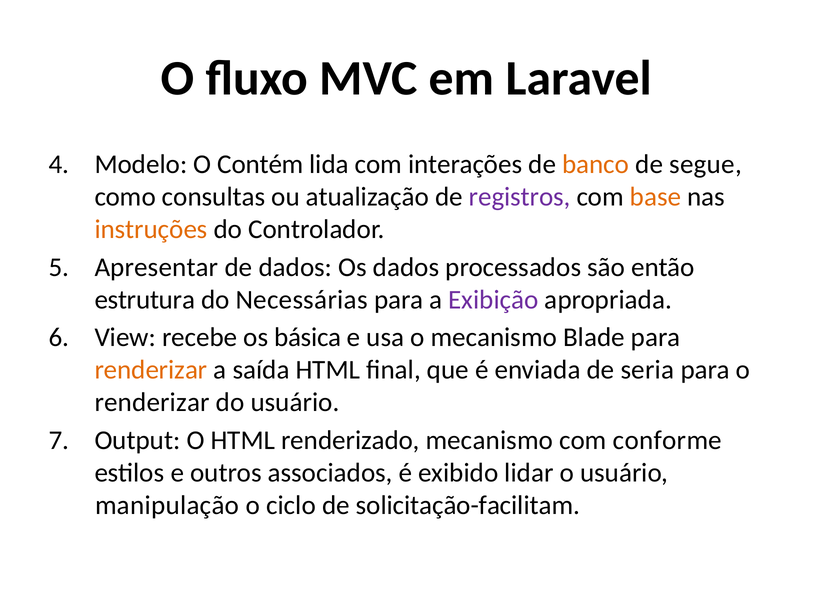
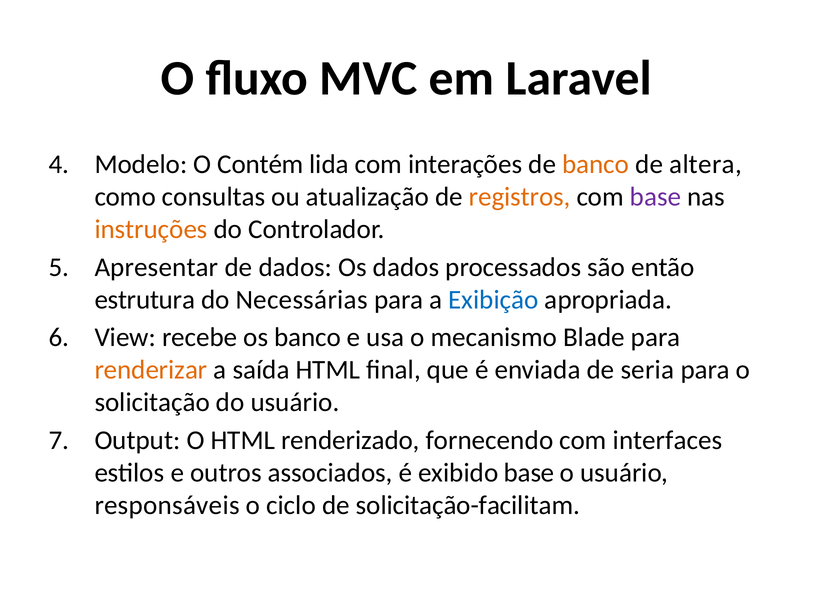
segue: segue -> altera (706, 165)
registros colour: purple -> orange (520, 197)
base colour: orange -> purple (655, 197)
Exibição colour: purple -> blue (493, 300)
os básica: básica -> banco (308, 338)
renderizar: renderizar -> solicitação (152, 403)
renderizado mecanismo: mecanismo -> fornecendo (489, 441)
conforme: conforme -> interfaces (668, 441)
exibido lidar: lidar -> base (529, 473)
manipulação: manipulação -> responsáveis (167, 506)
